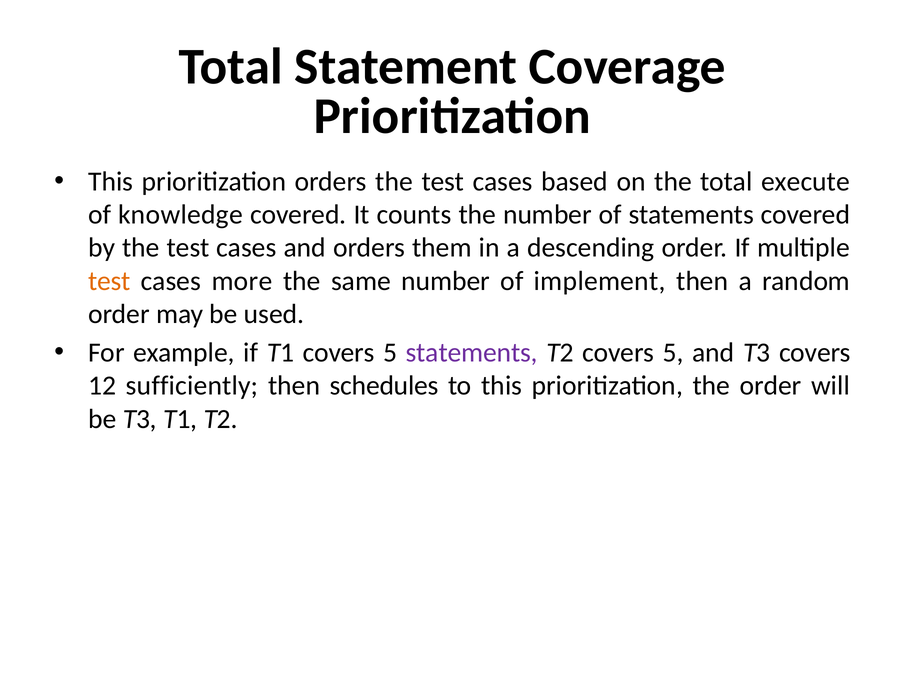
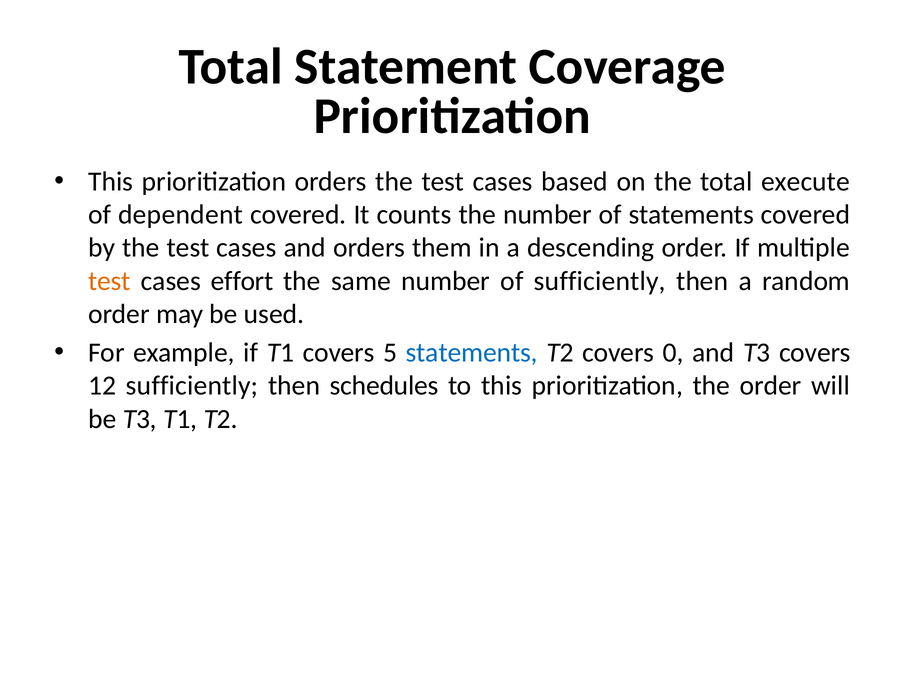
knowledge: knowledge -> dependent (181, 215)
more: more -> effort (242, 281)
of implement: implement -> sufficiently (600, 281)
statements colour: purple -> blue (472, 353)
T2 covers 5: 5 -> 0 (673, 353)
